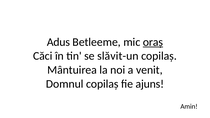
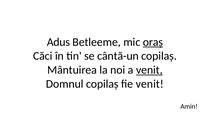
slăvit-un: slăvit-un -> cântă-un (118, 56)
venit underline: none -> present (149, 70)
fie ajuns: ajuns -> venit (150, 84)
